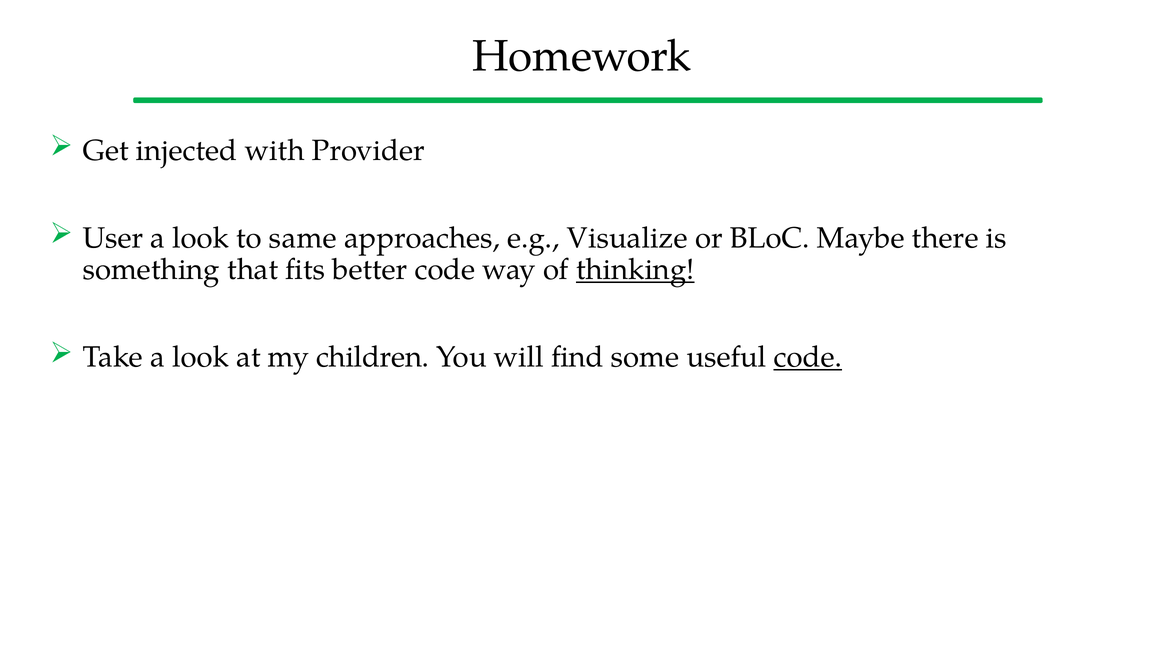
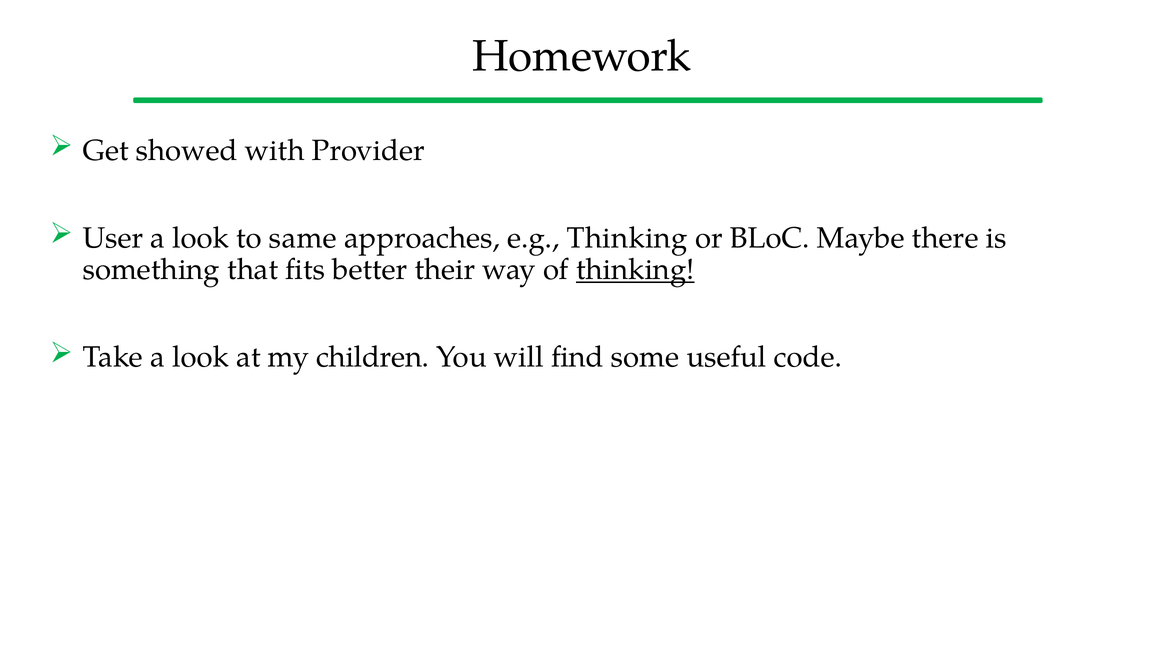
injected: injected -> showed (187, 151)
e.g Visualize: Visualize -> Thinking (627, 238)
better code: code -> their (445, 270)
code underline: present -> none (808, 358)
